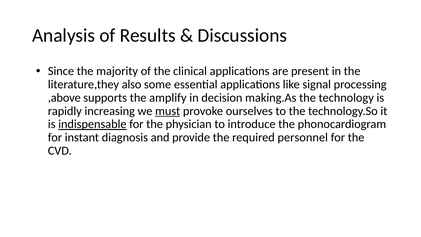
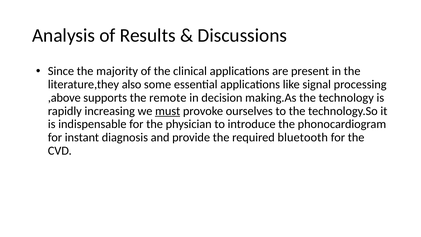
amplify: amplify -> remote (168, 98)
indispensable underline: present -> none (92, 124)
personnel: personnel -> bluetooth (303, 137)
